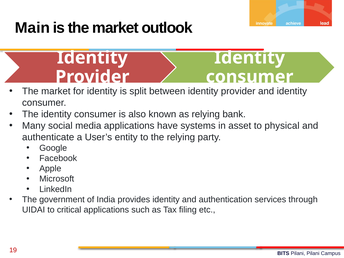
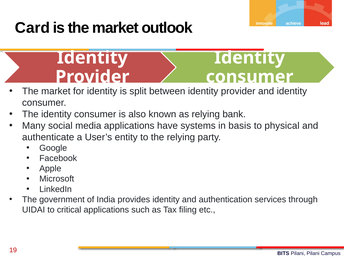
Main: Main -> Card (32, 28)
asset: asset -> basis (240, 126)
